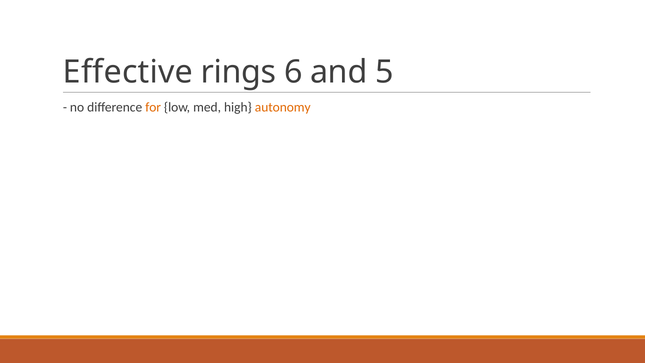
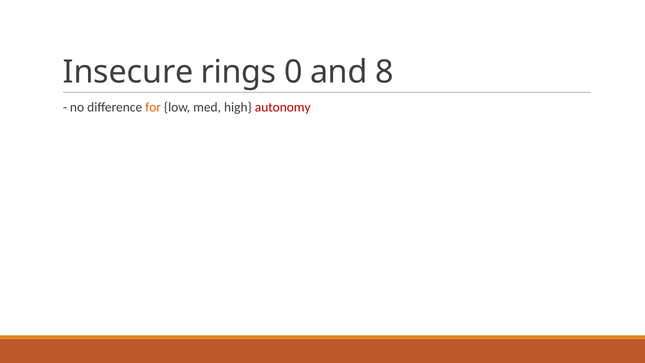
Effective: Effective -> Insecure (128, 72)
6: 6 -> 0 (293, 72)
5: 5 -> 8 (384, 72)
autonomy colour: orange -> red (283, 107)
